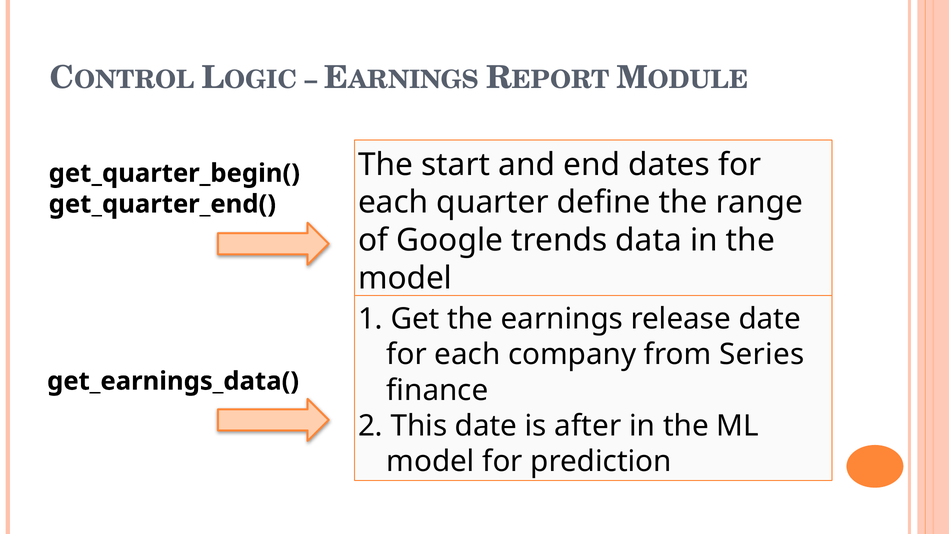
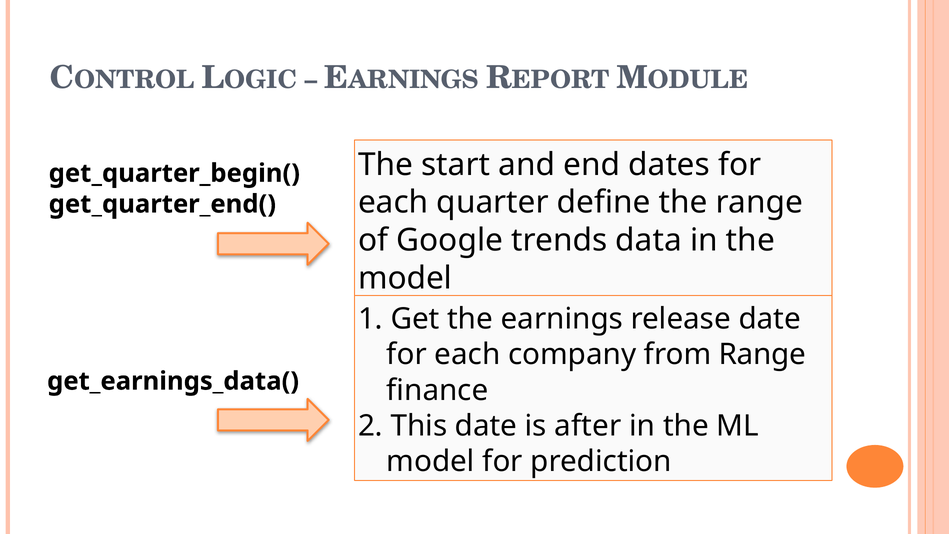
from Series: Series -> Range (762, 354)
